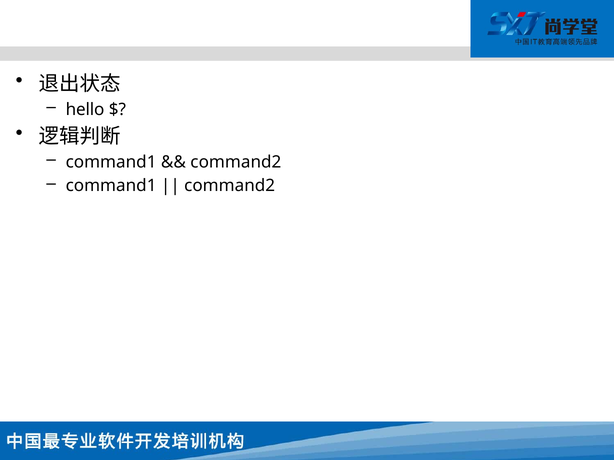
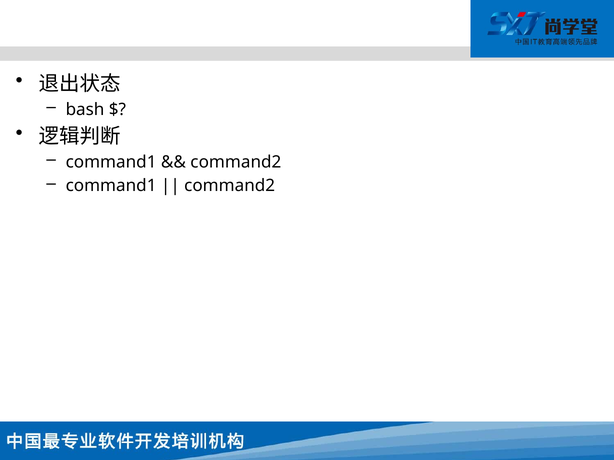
hello: hello -> bash (85, 110)
